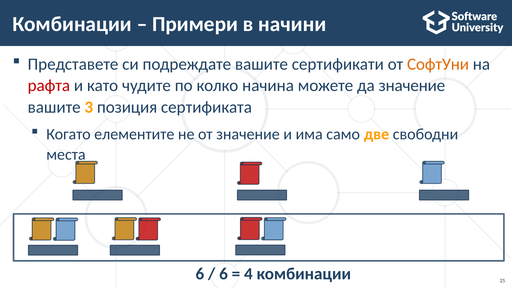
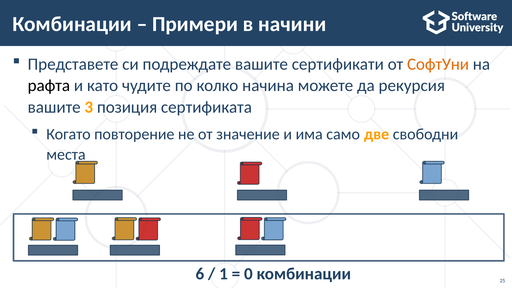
рафта colour: red -> black (49, 86)
да значение: значение -> рекурсия (412, 86)
елементите: елементите -> повторение (134, 134)
6: 6 -> 1 (223, 274)
4: 4 -> 0 (248, 274)
